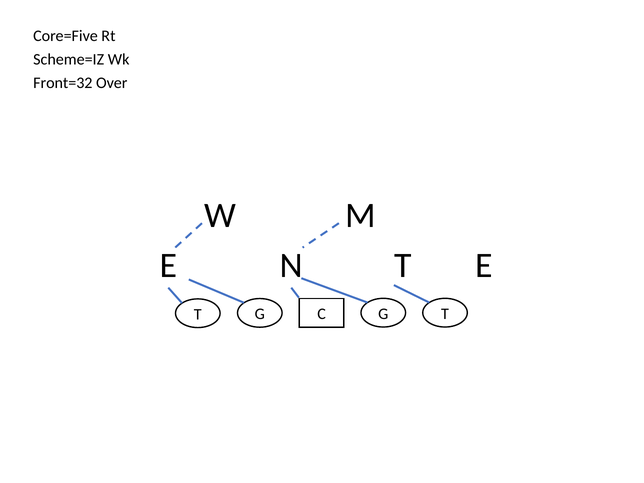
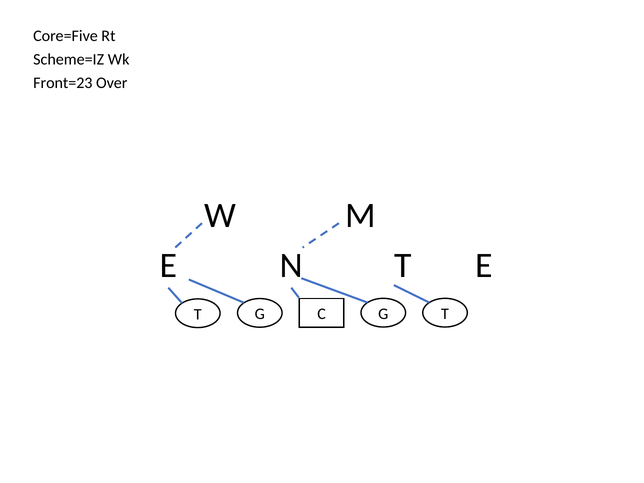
Front=32: Front=32 -> Front=23 (63, 83)
